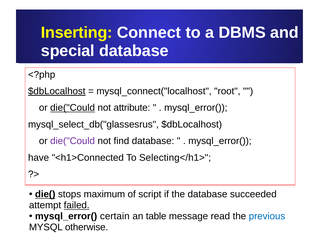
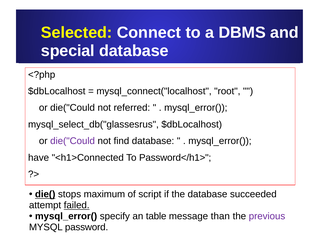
Inserting: Inserting -> Selected (77, 33)
$dbLocalhost underline: present -> none (57, 91)
die("Could underline: present -> none (73, 108)
attribute: attribute -> referred (132, 108)
Selecting</h1>: Selecting</h1> -> Password</h1> (175, 158)
certain: certain -> specify (115, 216)
read: read -> than (220, 216)
previous colour: blue -> purple (267, 216)
otherwise: otherwise -> password (87, 227)
